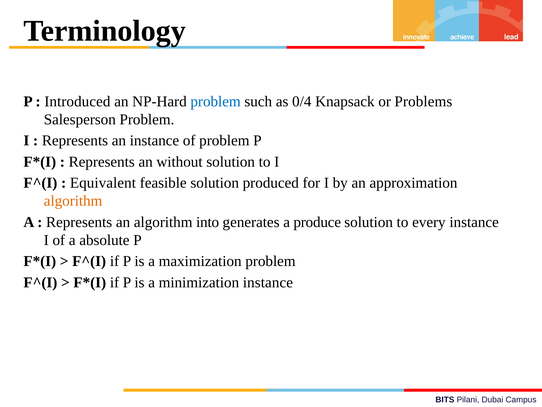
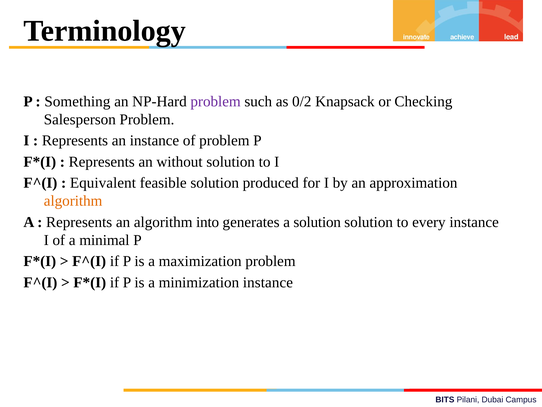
Introduced: Introduced -> Something (77, 101)
problem colour: blue -> purple (216, 101)
0/4: 0/4 -> 0/2 (302, 101)
Problems: Problems -> Checking (423, 101)
a produce: produce -> solution (317, 222)
absolute: absolute -> minimal (104, 240)
